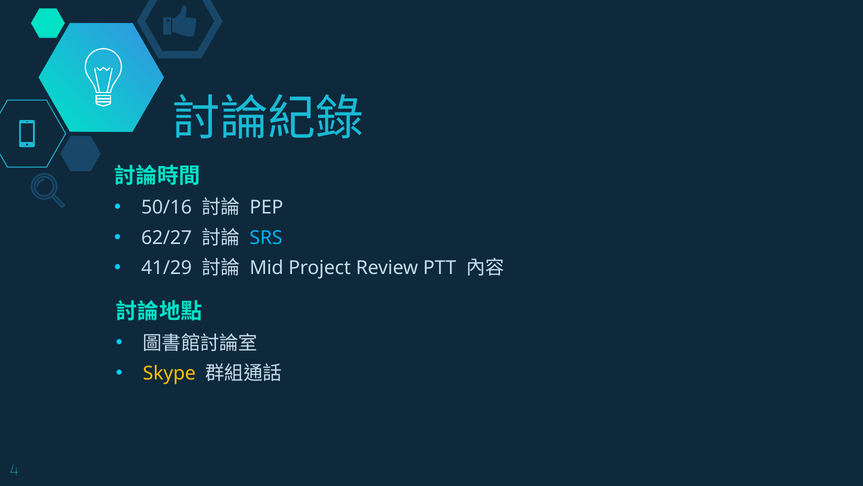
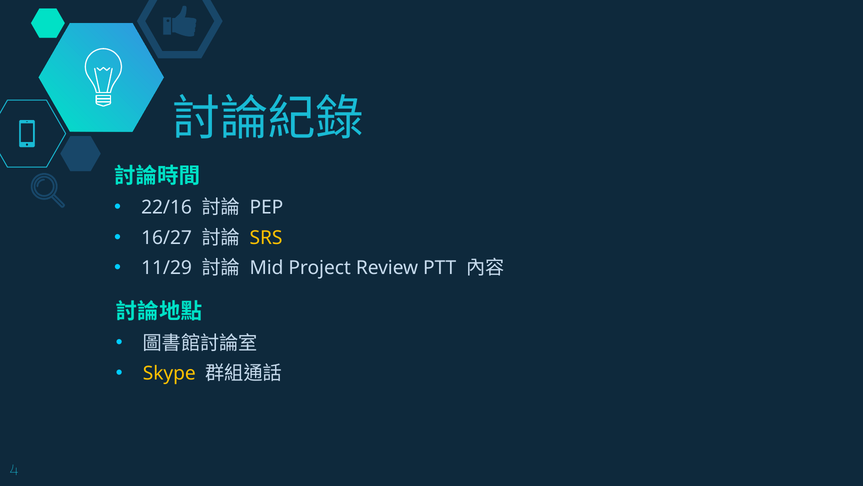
50/16: 50/16 -> 22/16 (167, 207)
62/27: 62/27 -> 16/27 (167, 238)
SRS colour: light blue -> yellow (266, 238)
41/29: 41/29 -> 11/29 (167, 268)
